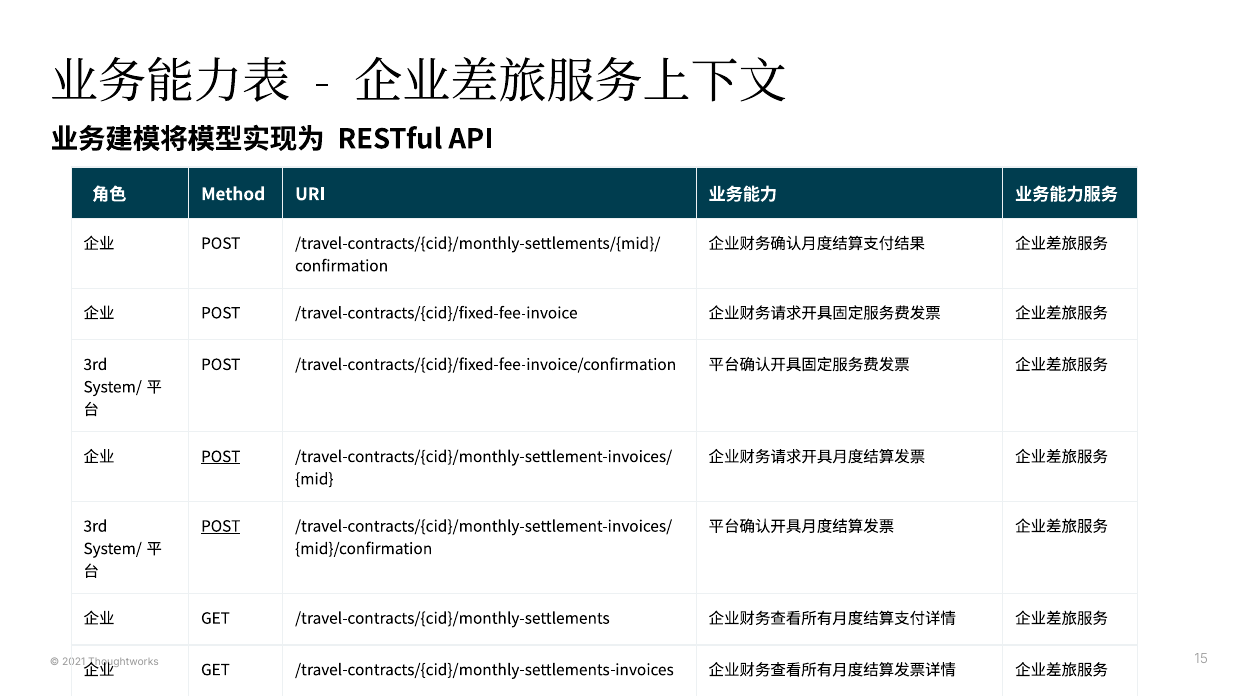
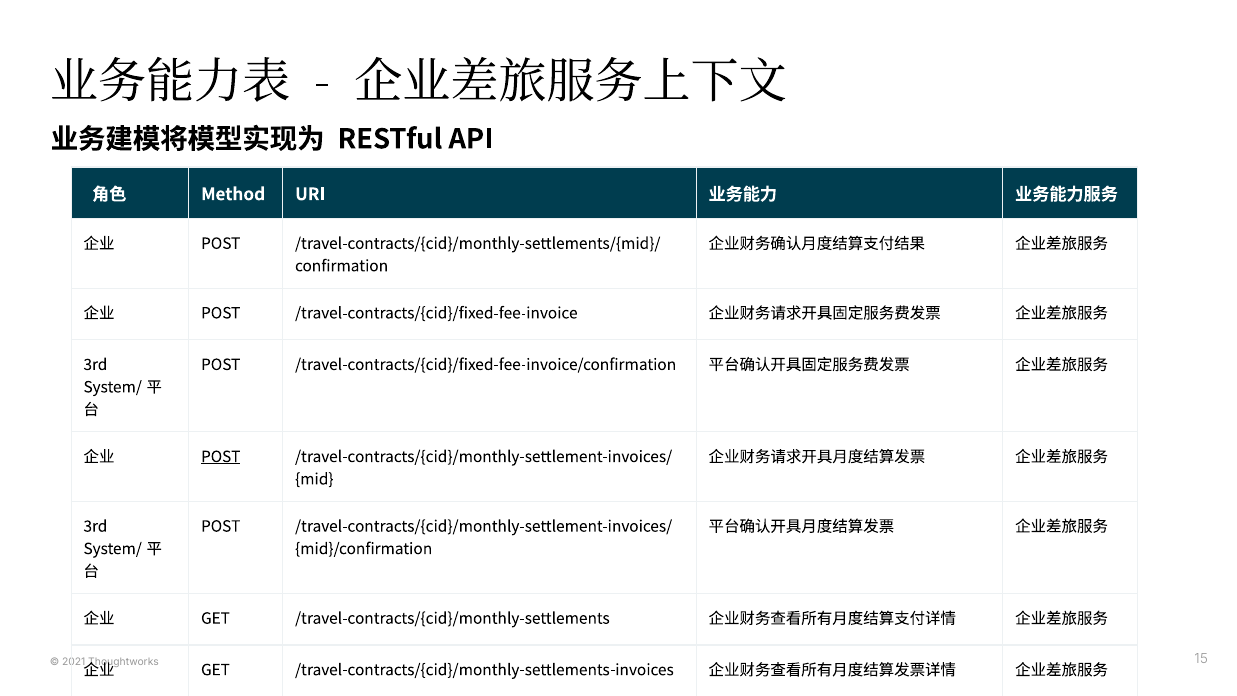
POST underline: present -> none (221, 526)
